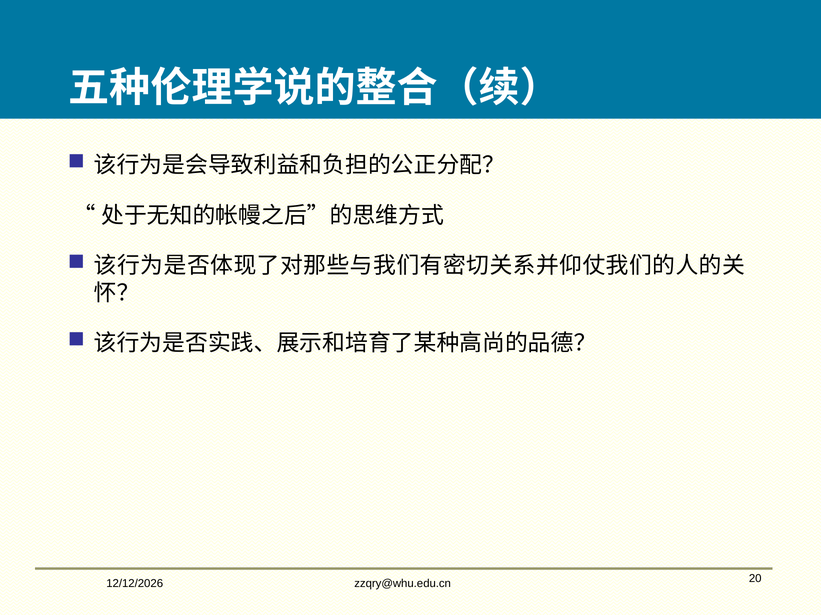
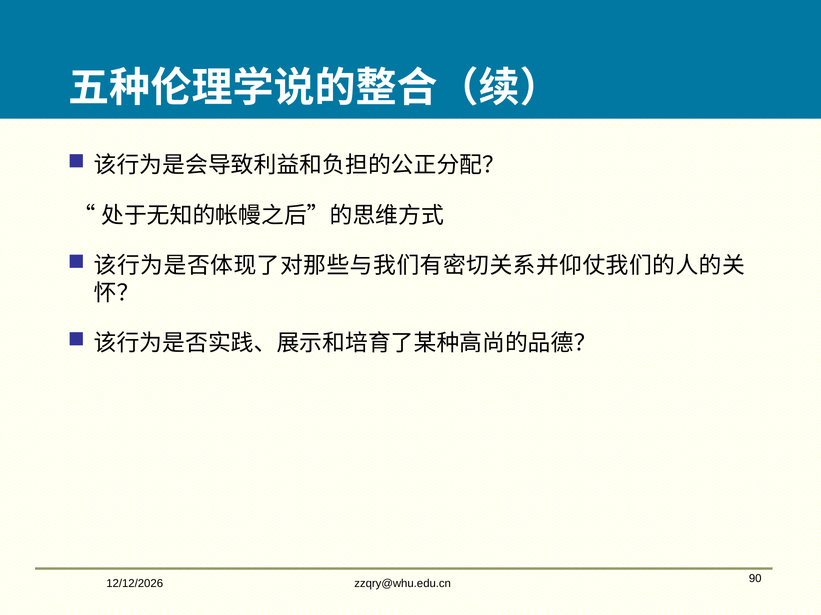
20: 20 -> 90 (755, 579)
